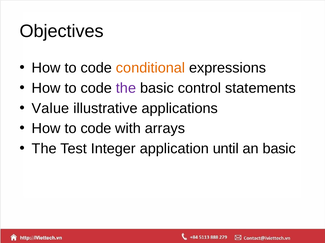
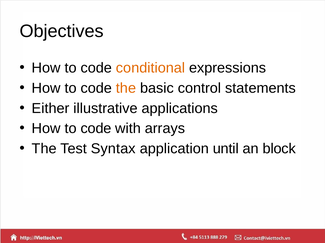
the colour: purple -> orange (126, 88)
Value: Value -> Either (51, 109)
Integer: Integer -> Syntax (113, 149)
an basic: basic -> block (279, 149)
